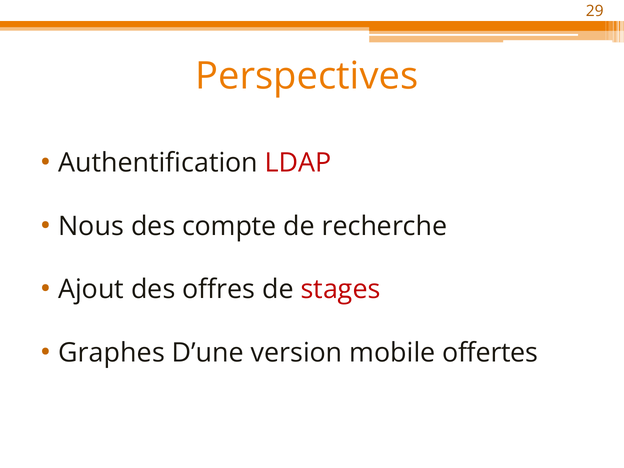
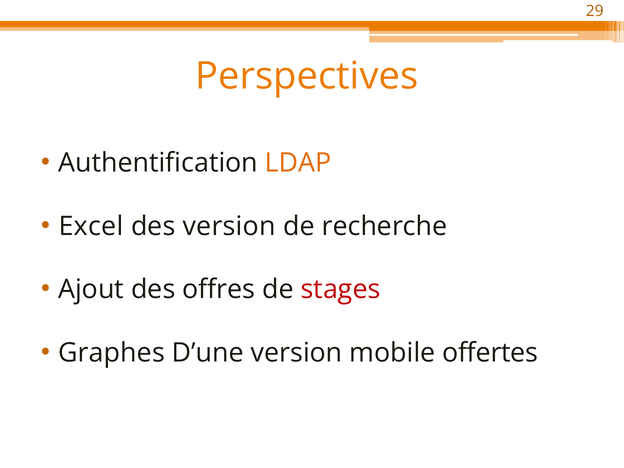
LDAP colour: red -> orange (298, 163)
Nous: Nous -> Excel (91, 226)
des compte: compte -> version (229, 226)
